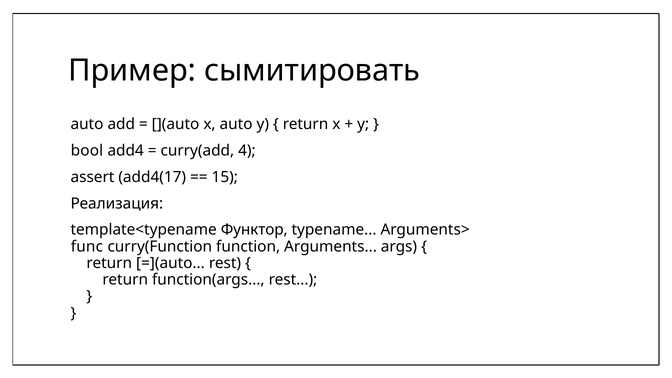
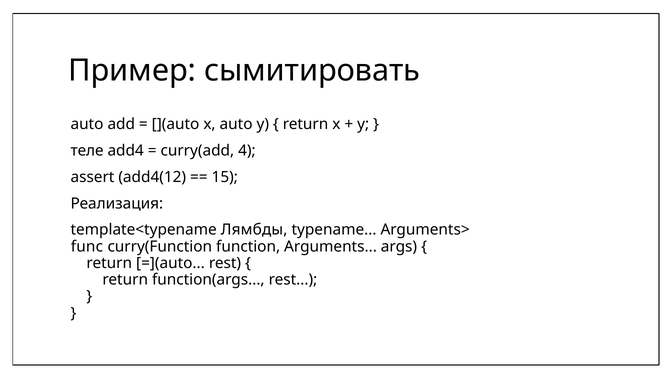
bool: bool -> теле (87, 151)
add4(17: add4(17 -> add4(12 (152, 177)
Функтор: Функтор -> Лямбды (254, 230)
